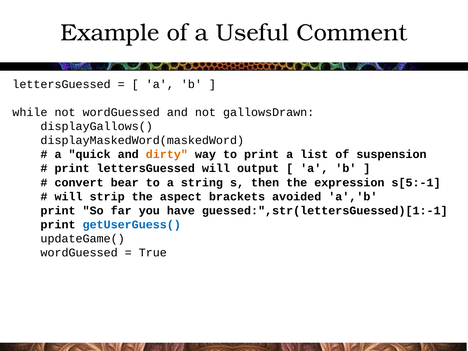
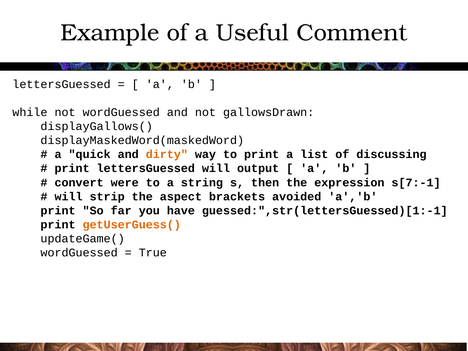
suspension: suspension -> discussing (391, 154)
bear: bear -> were (125, 183)
s[5:-1: s[5:-1 -> s[7:-1 (416, 183)
getUserGuess( colour: blue -> orange (132, 225)
